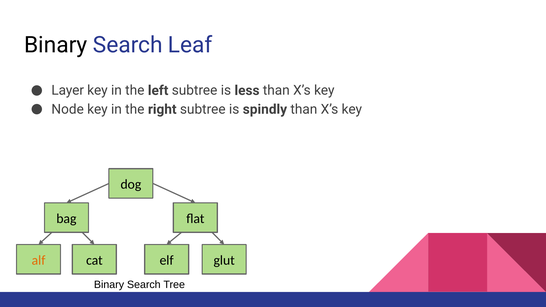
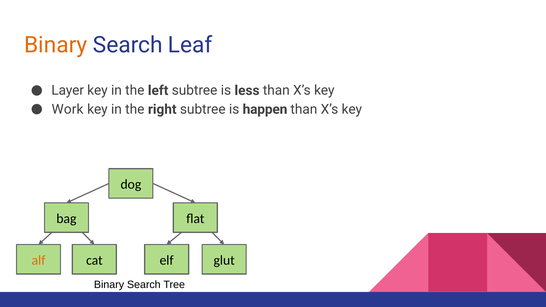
Binary colour: black -> orange (56, 45)
Node: Node -> Work (68, 109)
spindly: spindly -> happen (265, 109)
